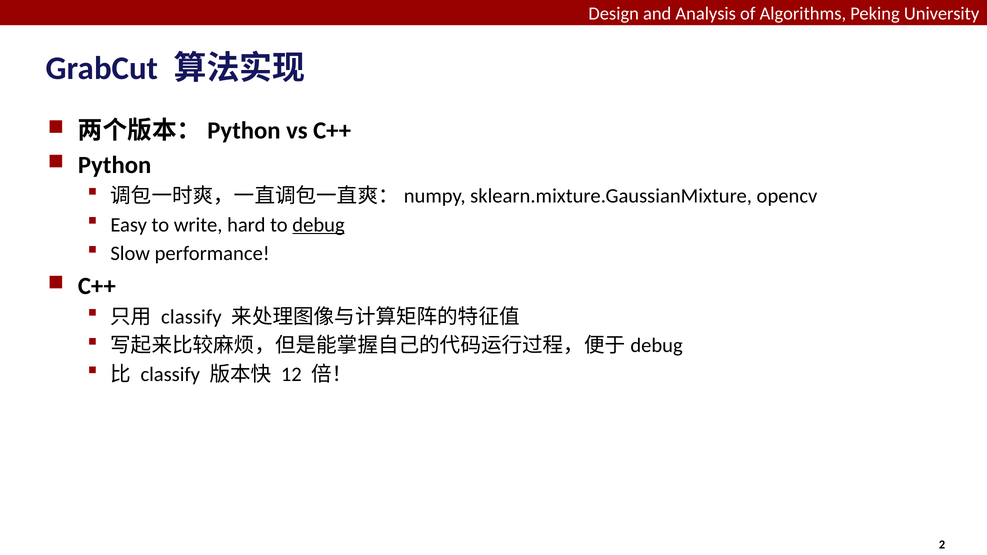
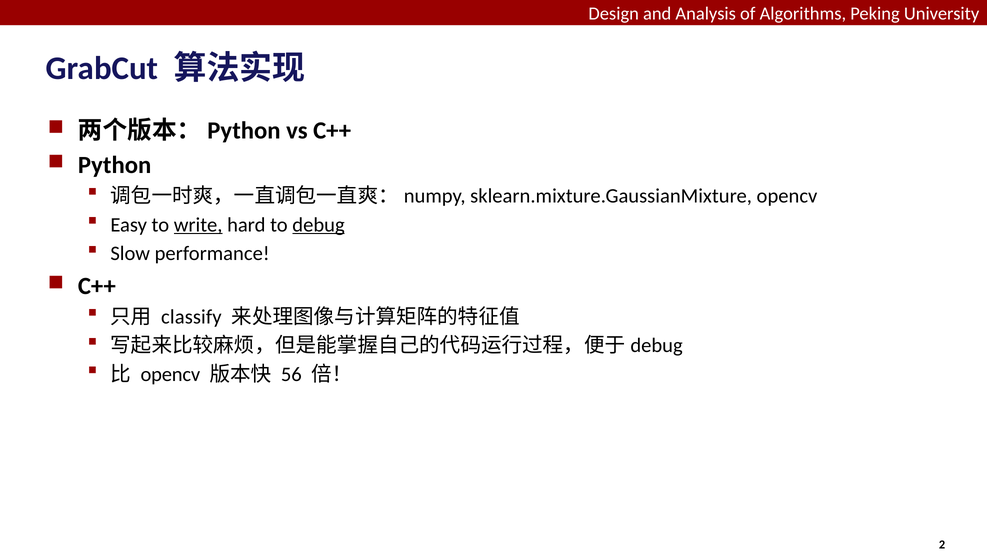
write underline: none -> present (198, 225)
classify: classify -> opencv (170, 375)
12: 12 -> 56 (291, 375)
